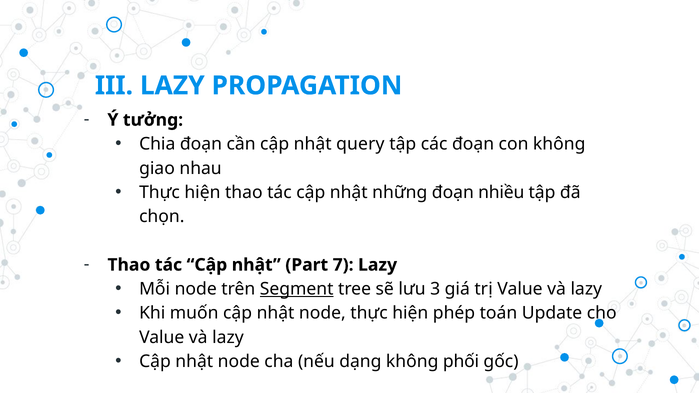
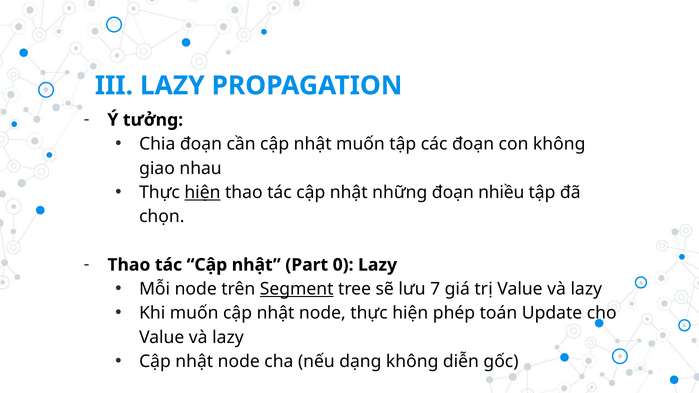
nhật query: query -> muốn (360, 144)
hiện underline: none -> present (202, 193)
7: 7 -> 0 (343, 265)
3: 3 -> 7 (435, 289)
phối: phối -> diễn (461, 362)
